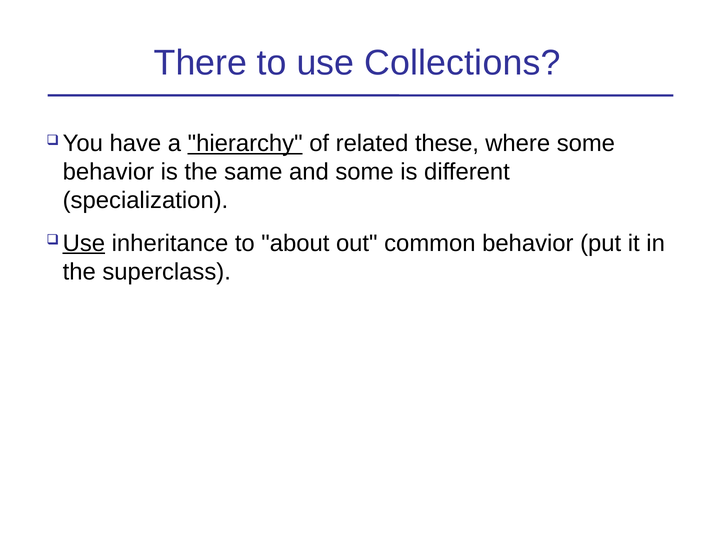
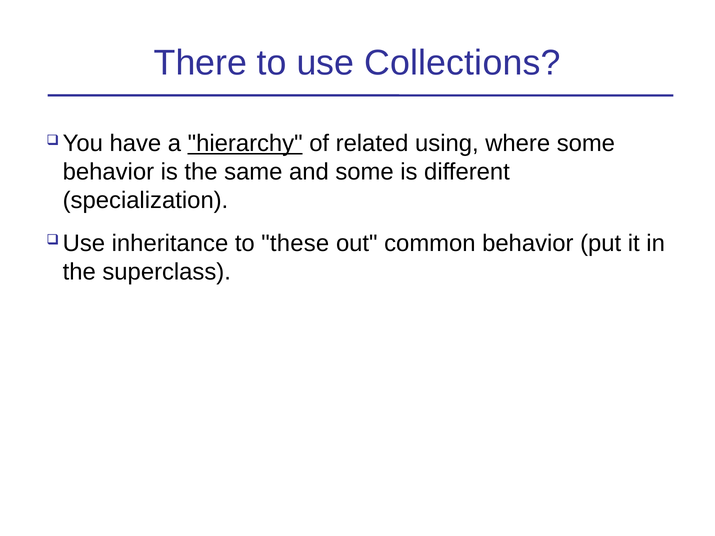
these: these -> using (447, 143)
Use underline: present -> none (84, 243)
about: about -> these (295, 243)
